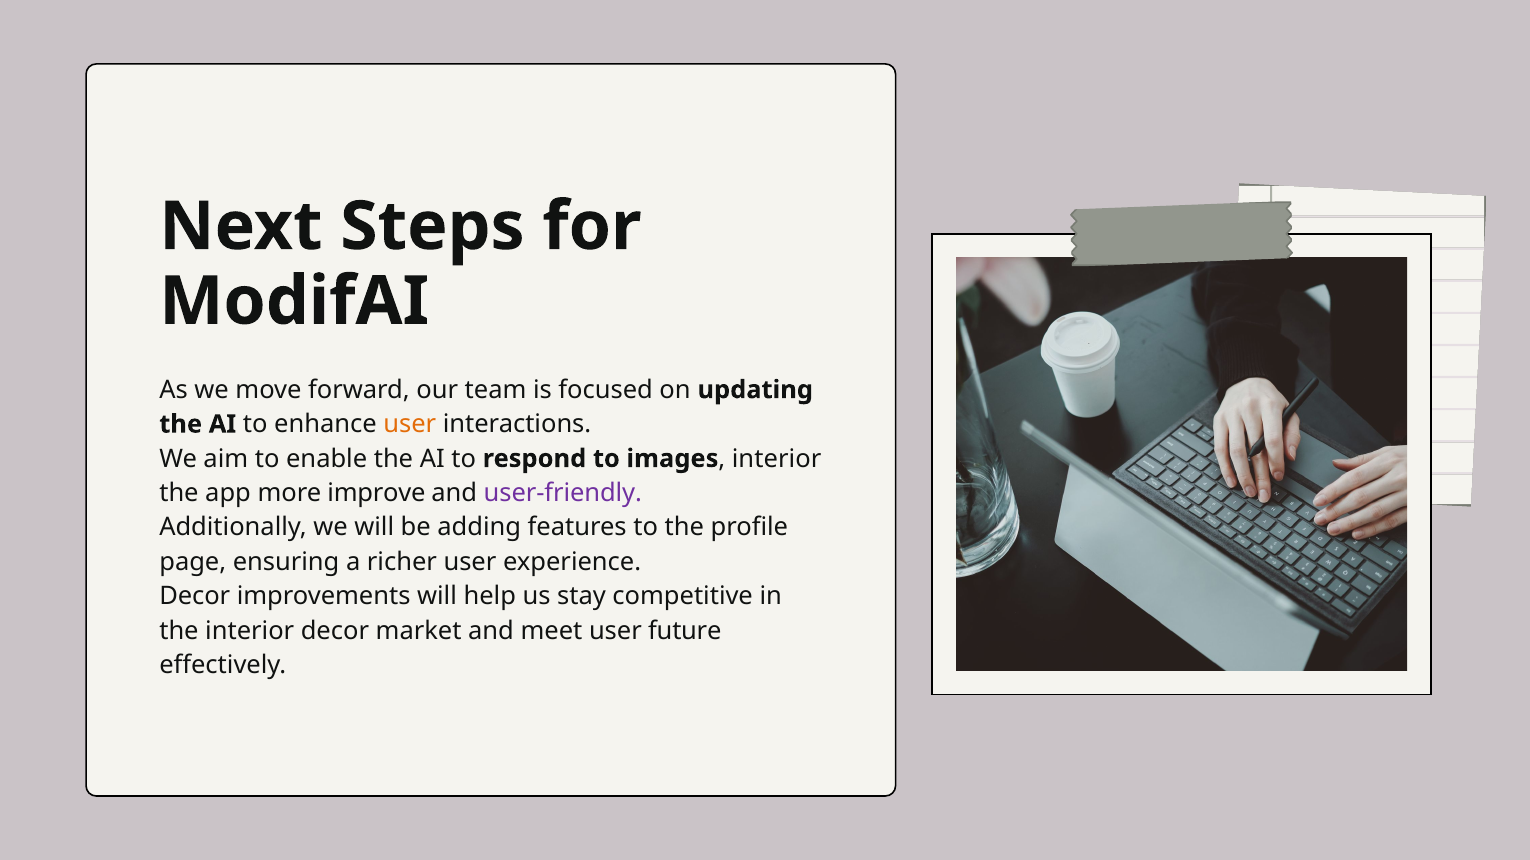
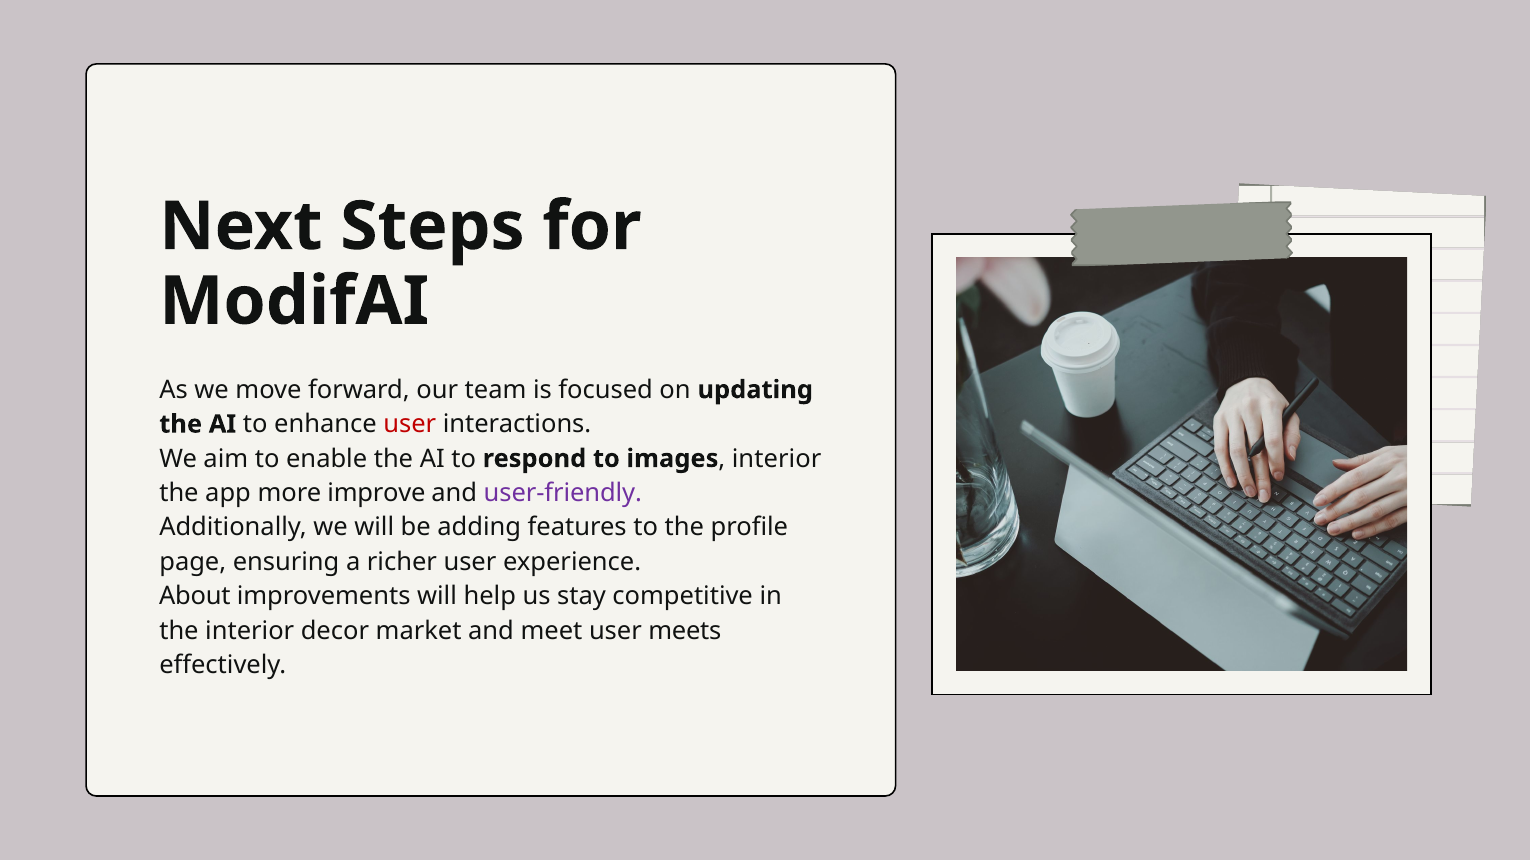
user colour: orange -> red (410, 424)
Decor: Decor -> About (195, 597)
future: future -> meets (685, 631)
